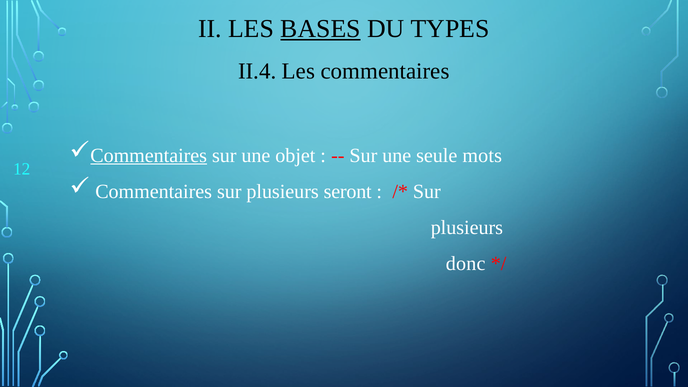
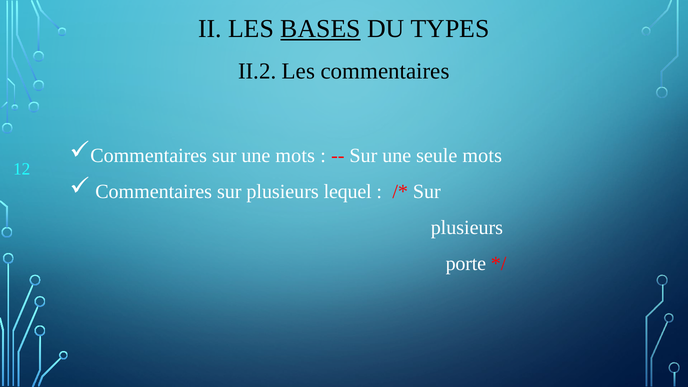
II.4: II.4 -> II.2 (257, 71)
Commentaires underline: present -> none (149, 155)
une objet: objet -> mots (295, 155)
seront: seront -> lequel (348, 191)
donc: donc -> porte (466, 263)
